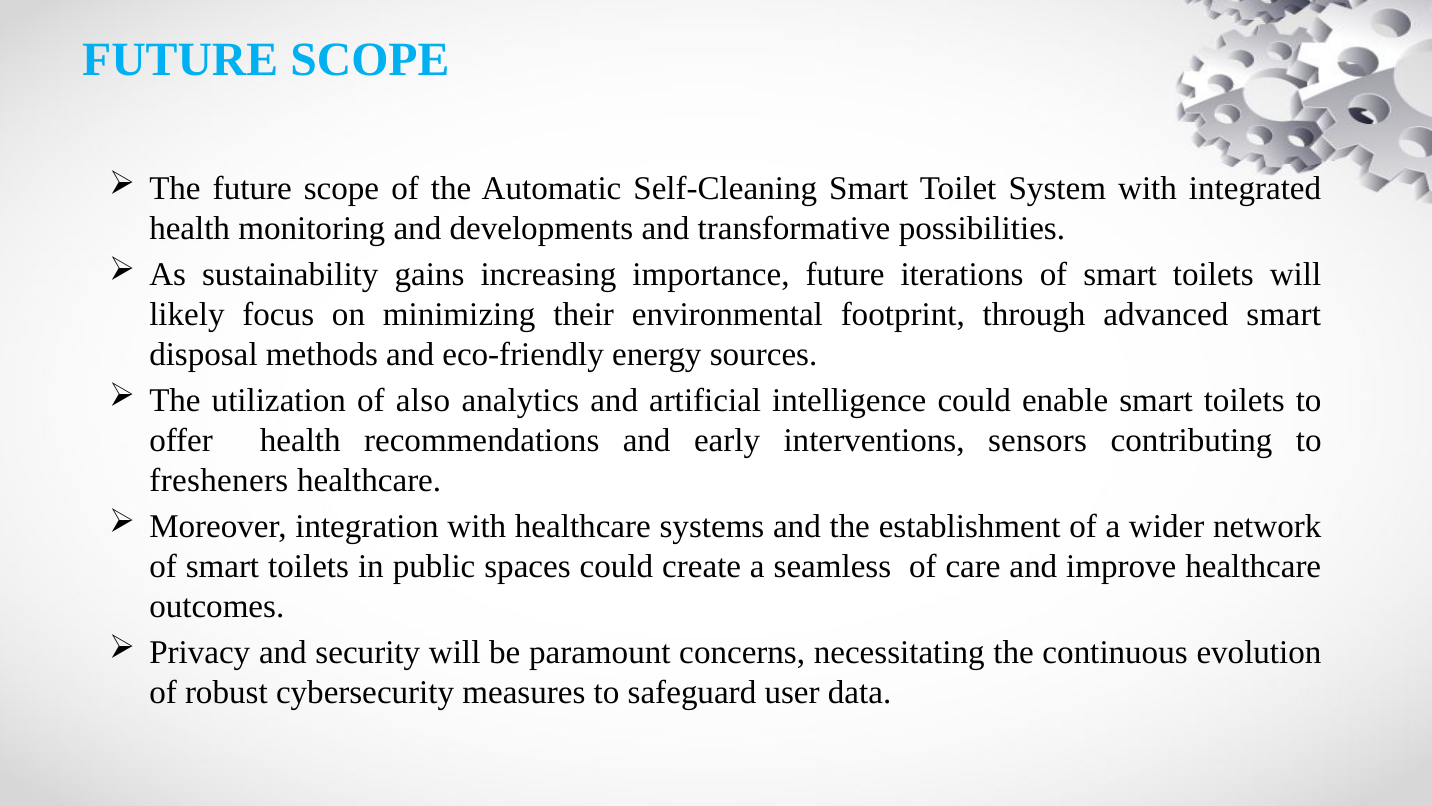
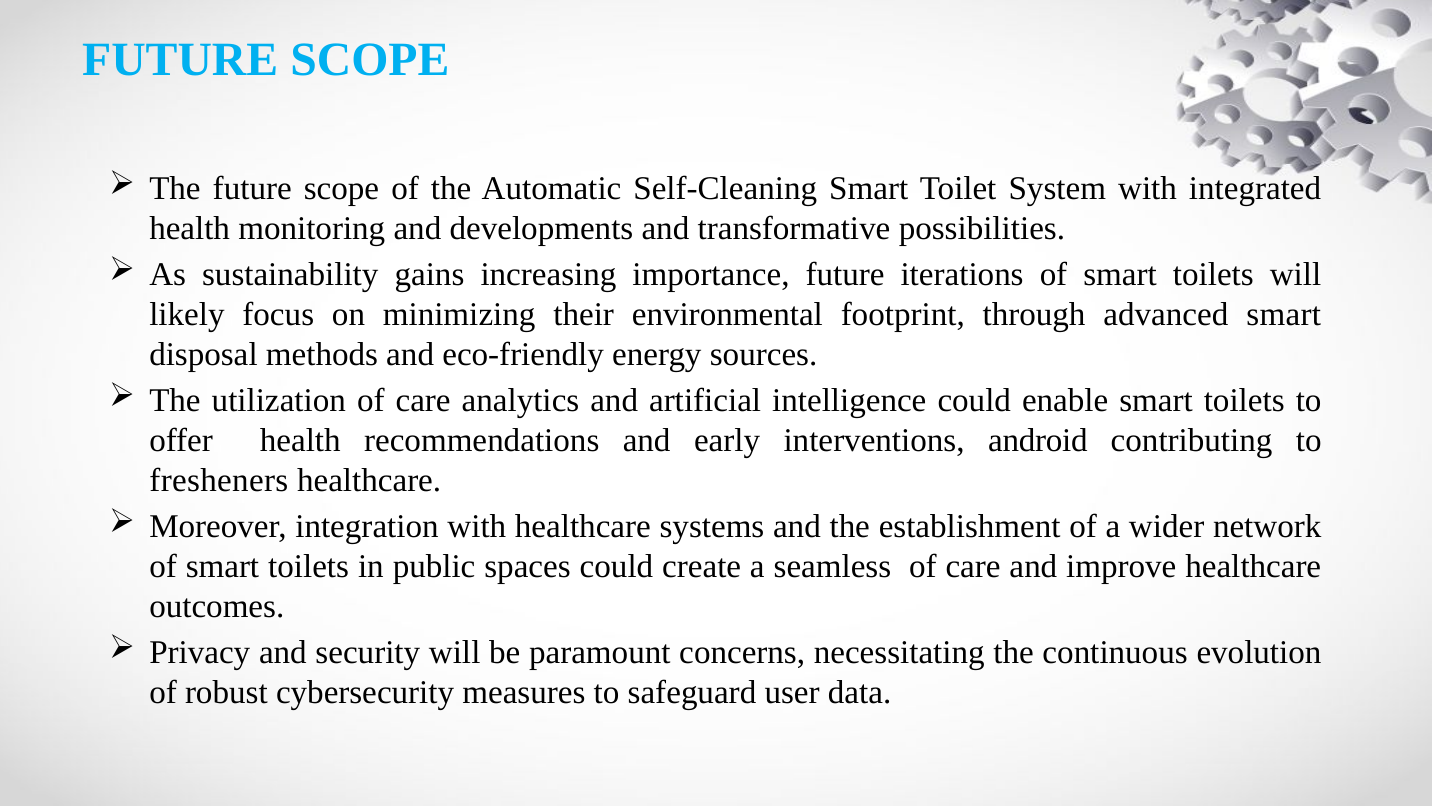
utilization of also: also -> care (423, 400)
sensors: sensors -> android (1038, 440)
